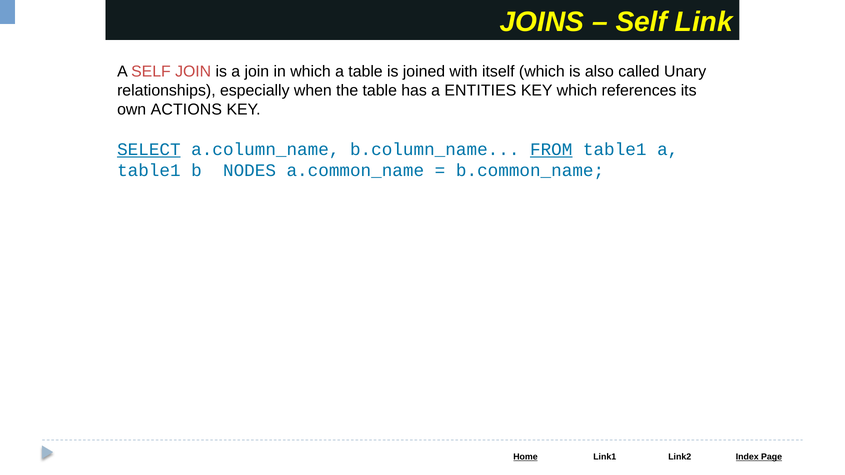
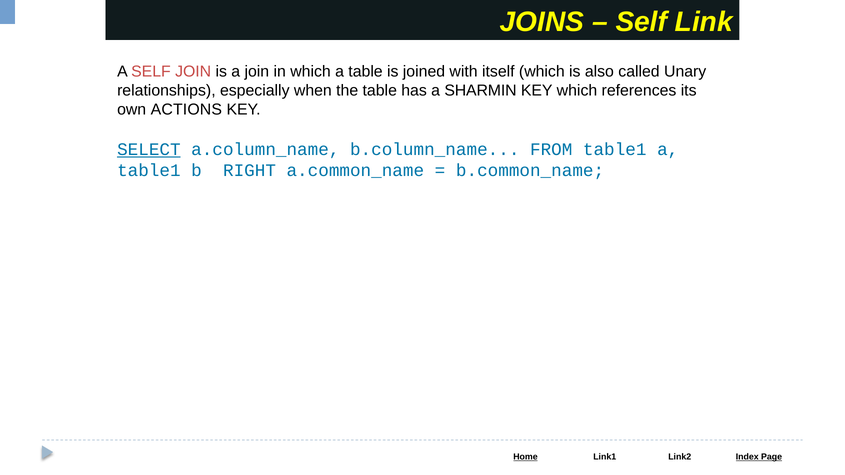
ENTITIES: ENTITIES -> SHARMIN (481, 91)
FROM underline: present -> none (551, 150)
NODES: NODES -> RIGHT (249, 171)
